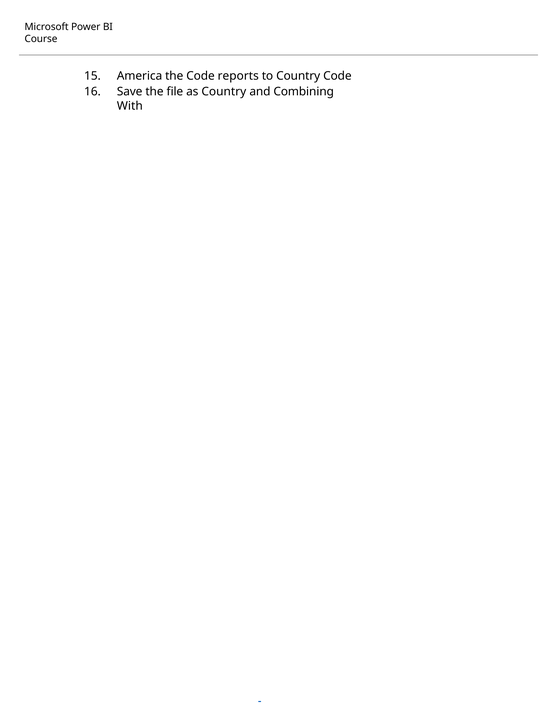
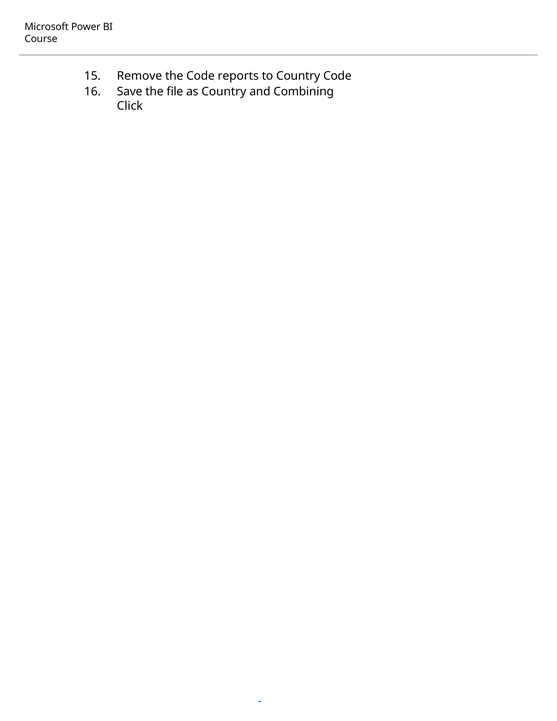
America: America -> Remove (140, 76)
With: With -> Click (130, 106)
